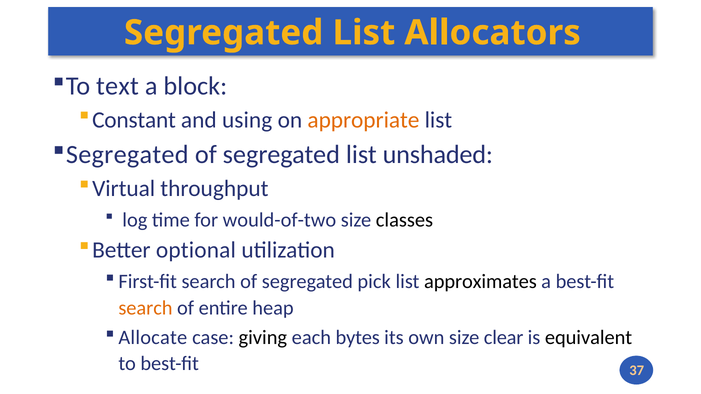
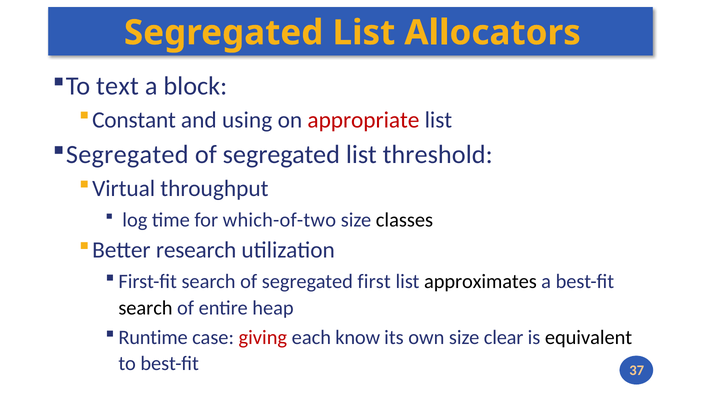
appropriate colour: orange -> red (363, 120)
unshaded: unshaded -> threshold (438, 155)
would-of-two: would-of-two -> which-of-two (279, 220)
optional: optional -> research (196, 250)
pick: pick -> first (374, 282)
search colour: orange -> black (145, 308)
Allocate: Allocate -> Runtime (153, 338)
giving colour: black -> red (263, 338)
bytes: bytes -> know (358, 338)
